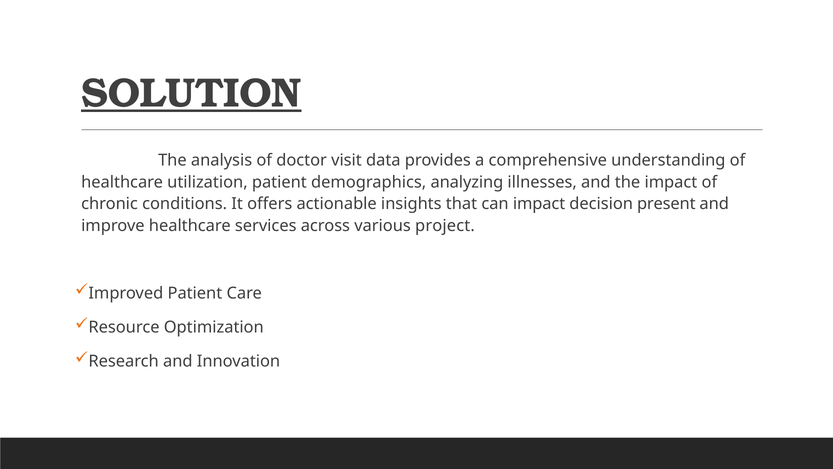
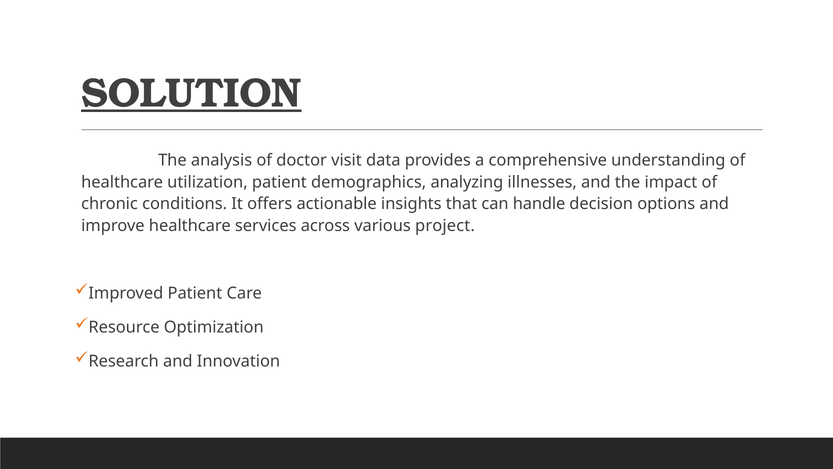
can impact: impact -> handle (539, 204)
present: present -> options (666, 204)
